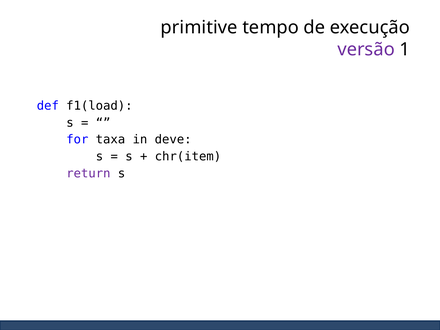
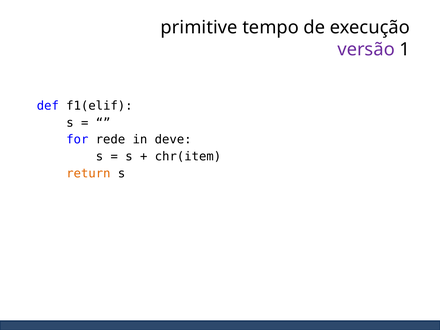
f1(load: f1(load -> f1(elif (99, 106)
taxa: taxa -> rede (110, 140)
return colour: purple -> orange (88, 173)
